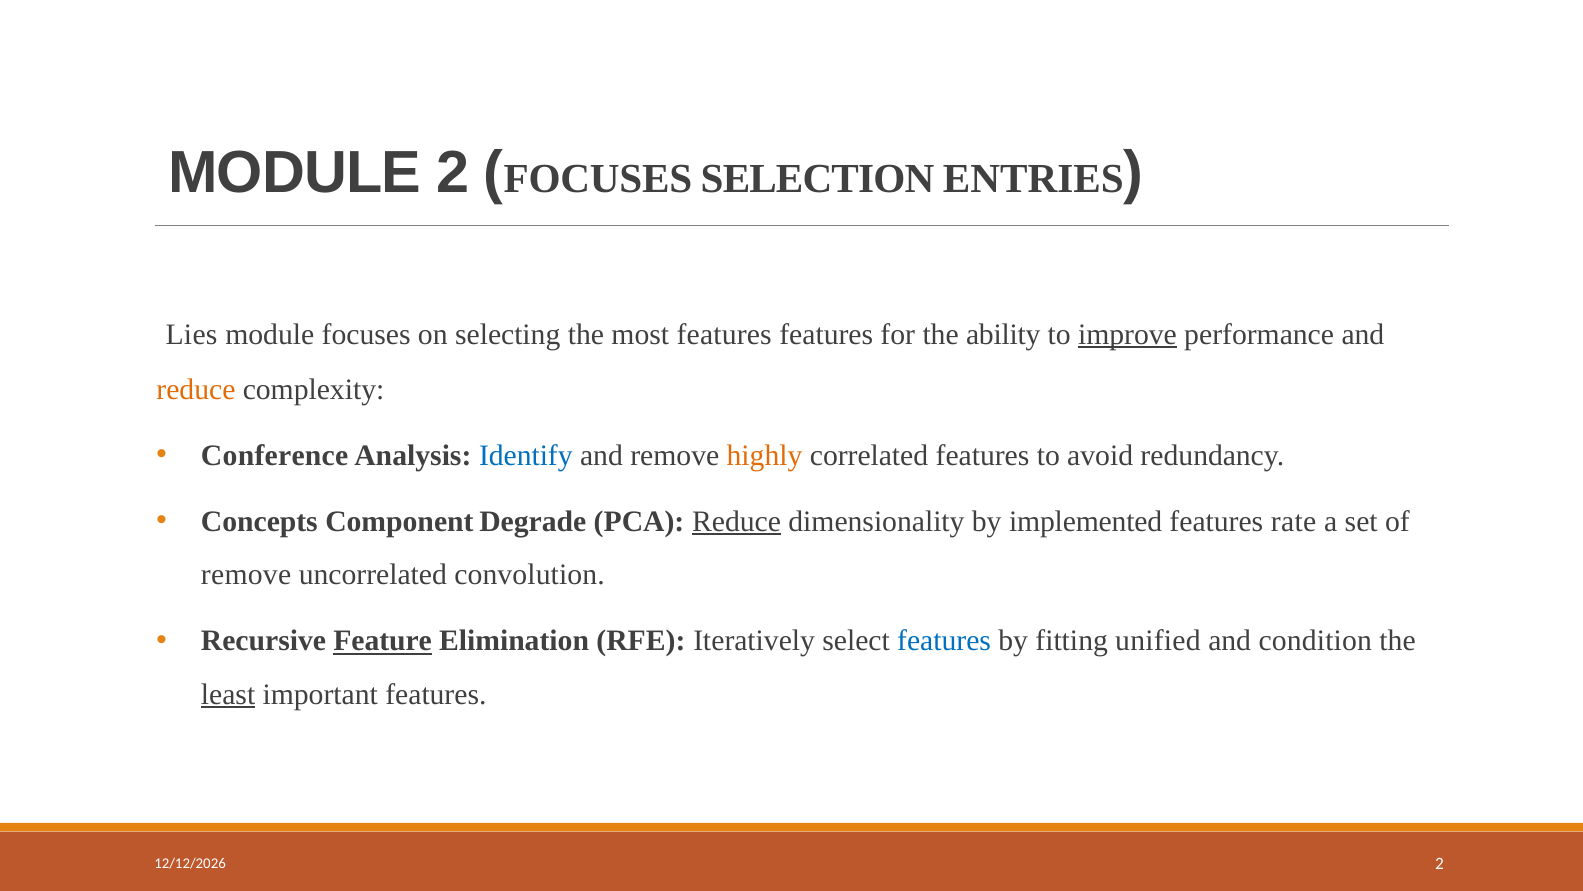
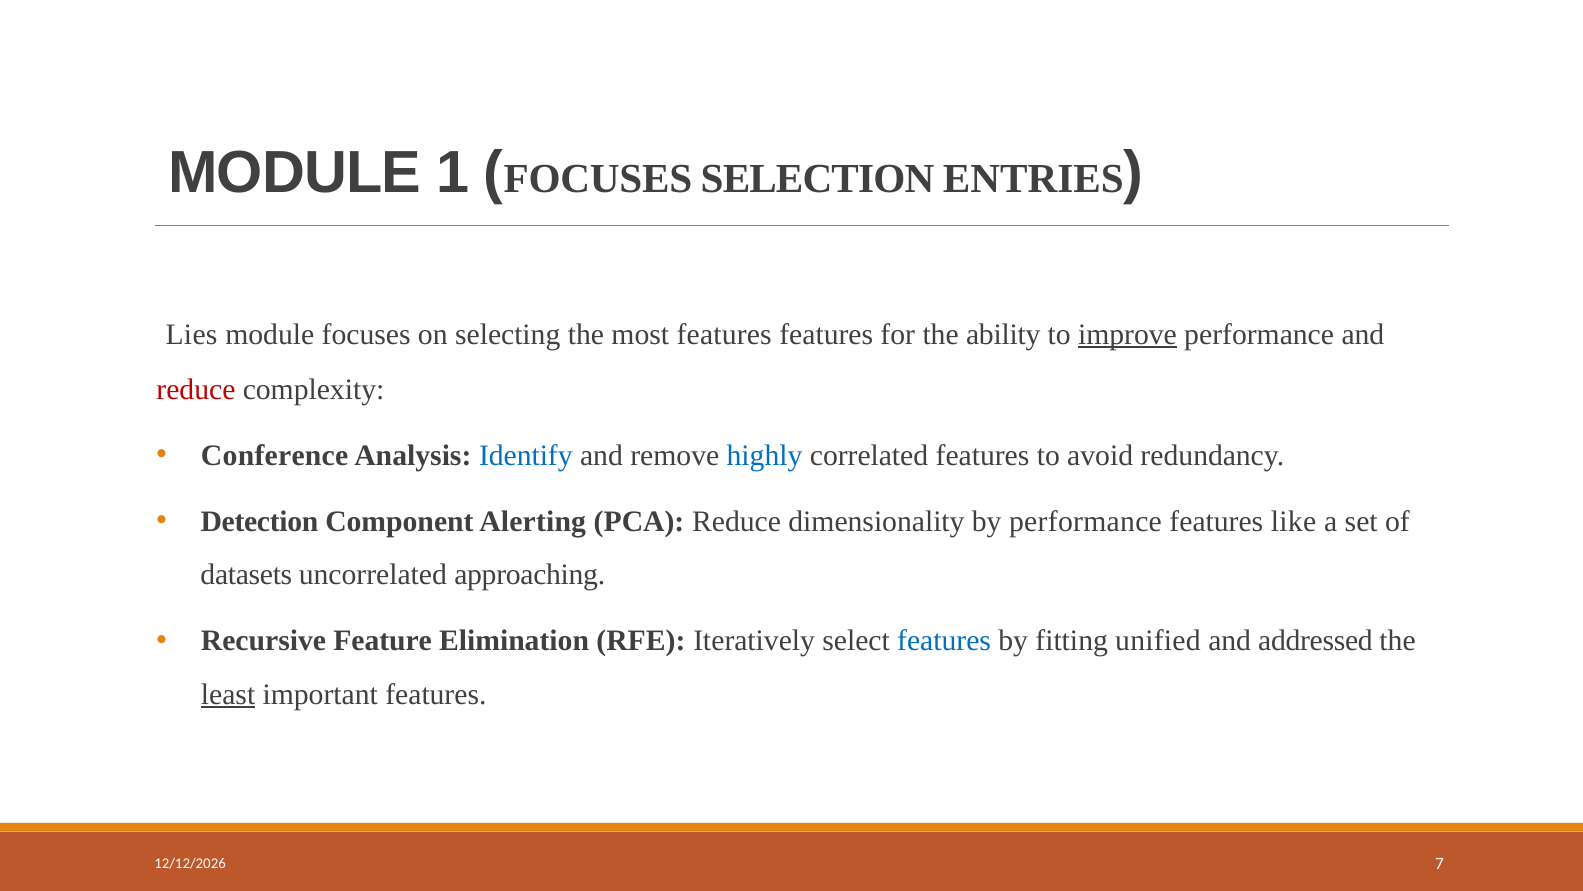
MODULE 2: 2 -> 1 (453, 173)
reduce colour: orange -> red (196, 390)
highly colour: orange -> blue (765, 455)
Concepts: Concepts -> Detection (259, 521)
Degrade: Degrade -> Alerting (533, 521)
Reduce underline: present -> none (737, 521)
by implemented: implemented -> performance (1085, 521)
rate: rate -> like (1294, 521)
remove: remove -> datasets (246, 575)
convolution: convolution -> approaching (530, 575)
Feature underline: present -> none (383, 641)
condition: condition -> addressed (1315, 641)
2: 2 -> 7 (1440, 864)
